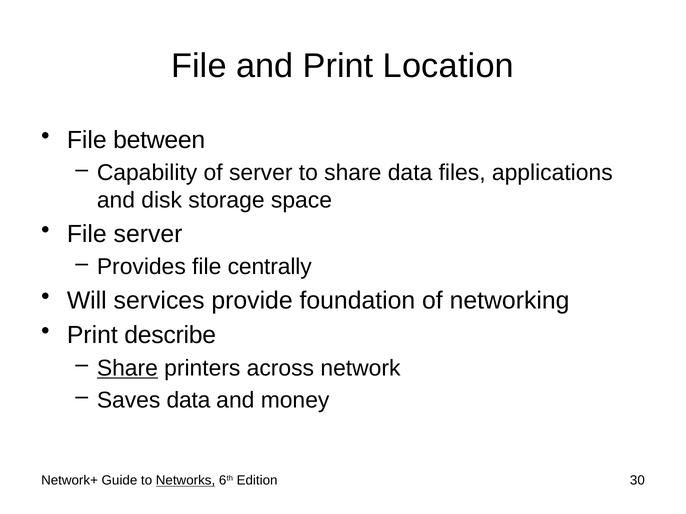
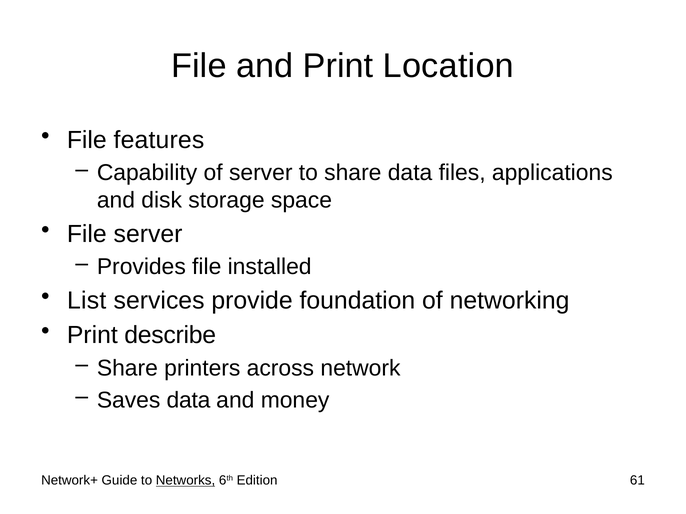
between: between -> features (159, 140)
centrally: centrally -> installed (270, 267)
Will: Will -> List (87, 301)
Share underline: present -> none (127, 368)
30: 30 -> 61 (637, 481)
